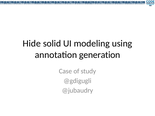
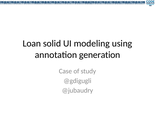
Hide: Hide -> Loan (32, 44)
